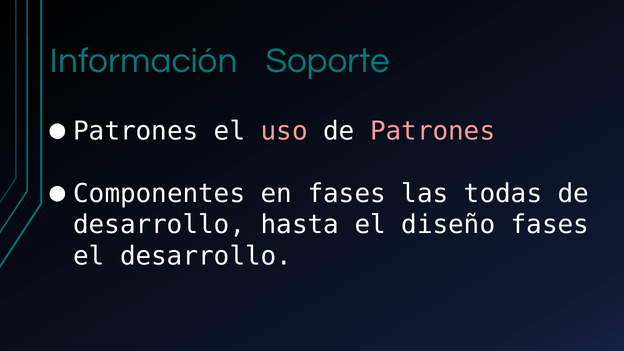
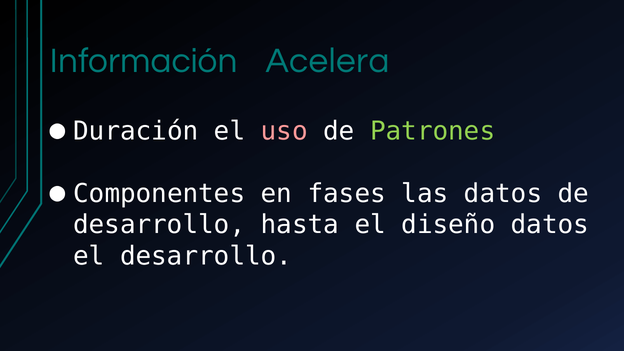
Soporte: Soporte -> Acelera (328, 61)
Patrones: Patrones -> Duración (136, 131)
Patrones colour: pink -> light green (433, 131)
las todas: todas -> datos (503, 194)
diseño fases: fases -> datos (550, 225)
